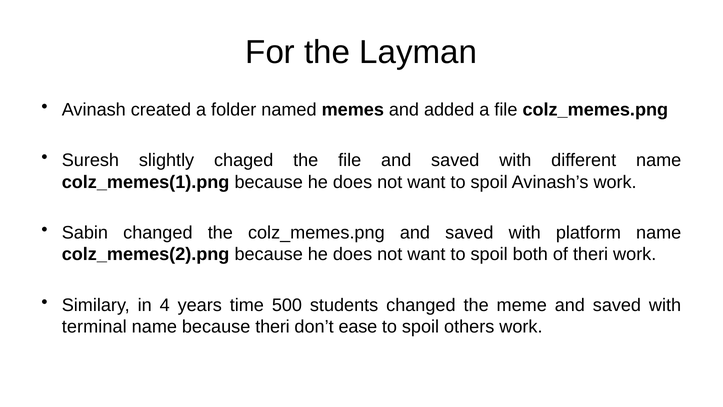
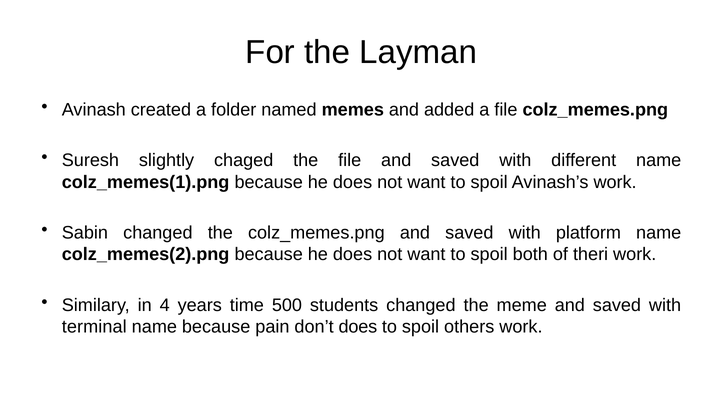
because theri: theri -> pain (272, 327)
don’t ease: ease -> does (358, 327)
